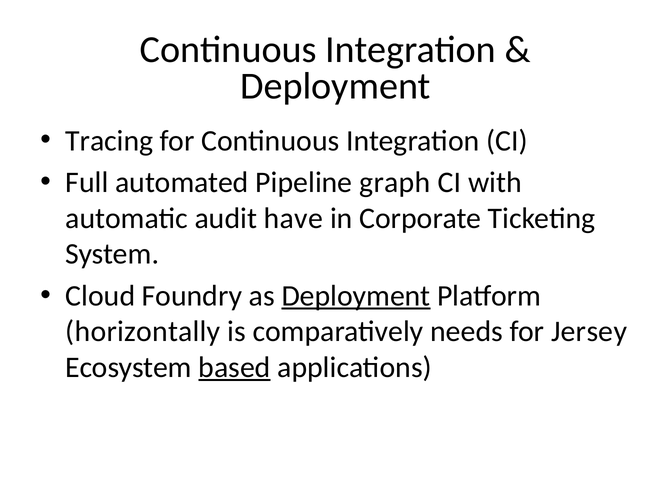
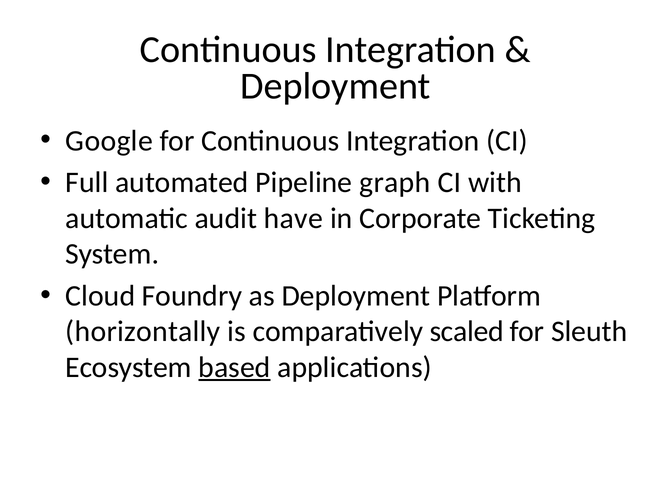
Tracing: Tracing -> Google (109, 141)
Deployment underline: present -> none (356, 296)
needs: needs -> scaled (467, 332)
Jersey: Jersey -> Sleuth (589, 332)
